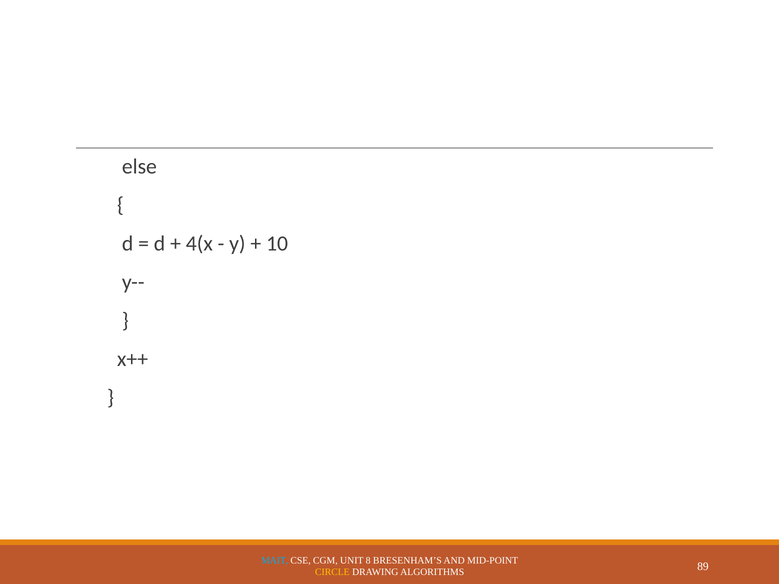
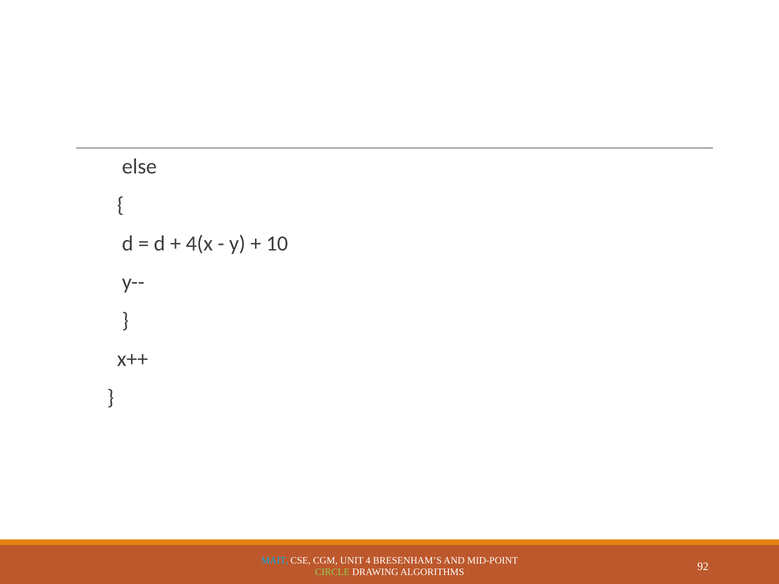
8: 8 -> 4 (368, 561)
CIRCLE colour: yellow -> light green (332, 572)
89: 89 -> 92 (703, 567)
